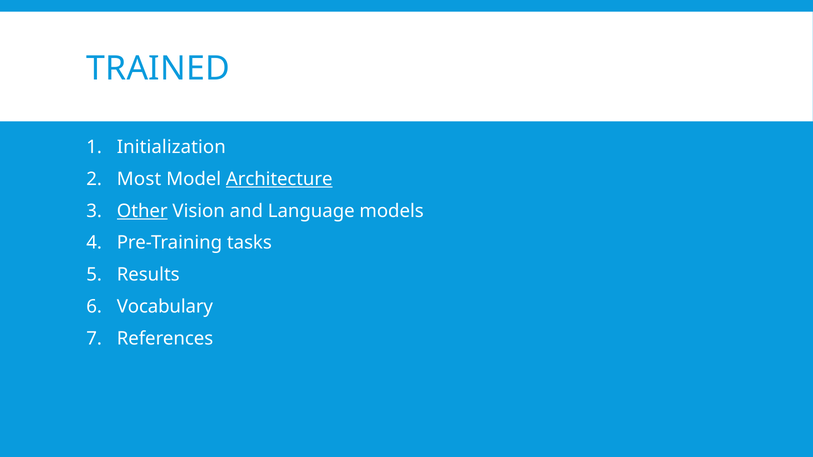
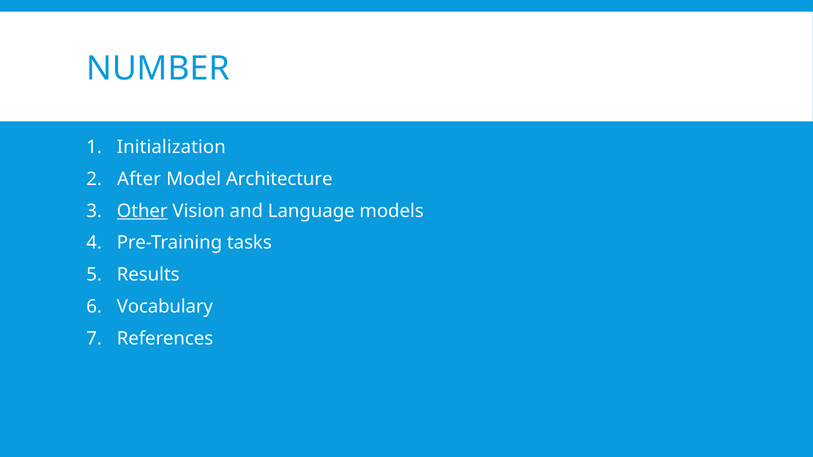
TRAINED: TRAINED -> NUMBER (158, 68)
Most: Most -> After (139, 179)
Architecture underline: present -> none (279, 179)
